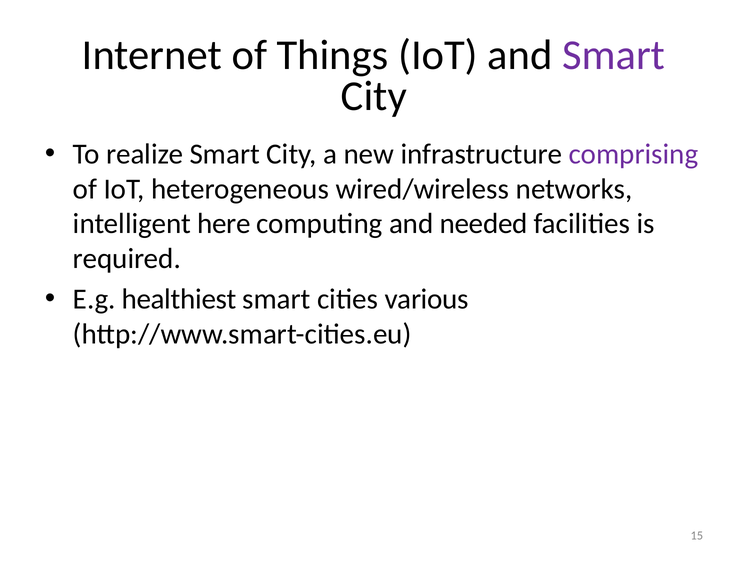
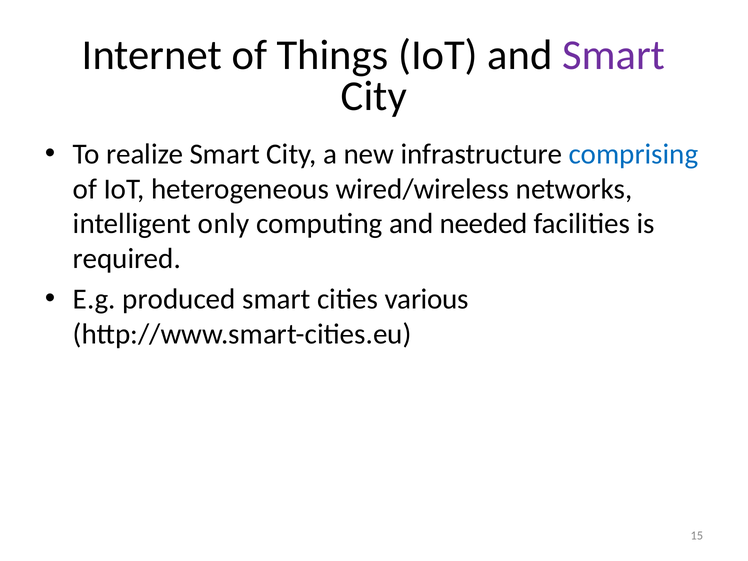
comprising colour: purple -> blue (633, 154)
here: here -> only (224, 224)
healthiest: healthiest -> produced (179, 299)
